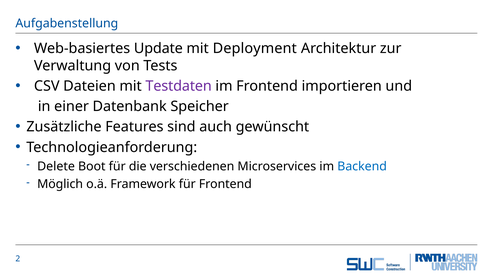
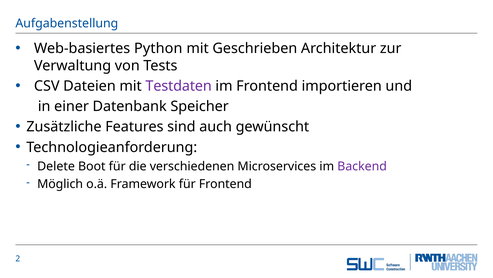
Update: Update -> Python (158, 48)
Deployment: Deployment -> Geschrieben (255, 48)
Backend colour: blue -> purple (362, 166)
